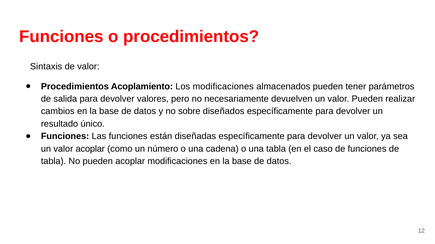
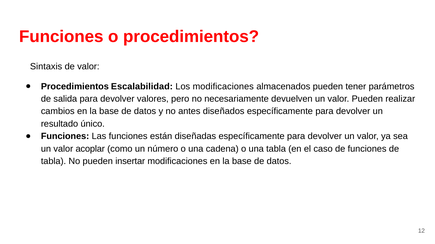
Acoplamiento: Acoplamiento -> Escalabilidad (142, 87)
sobre: sobre -> antes (189, 112)
pueden acoplar: acoplar -> insertar (130, 162)
